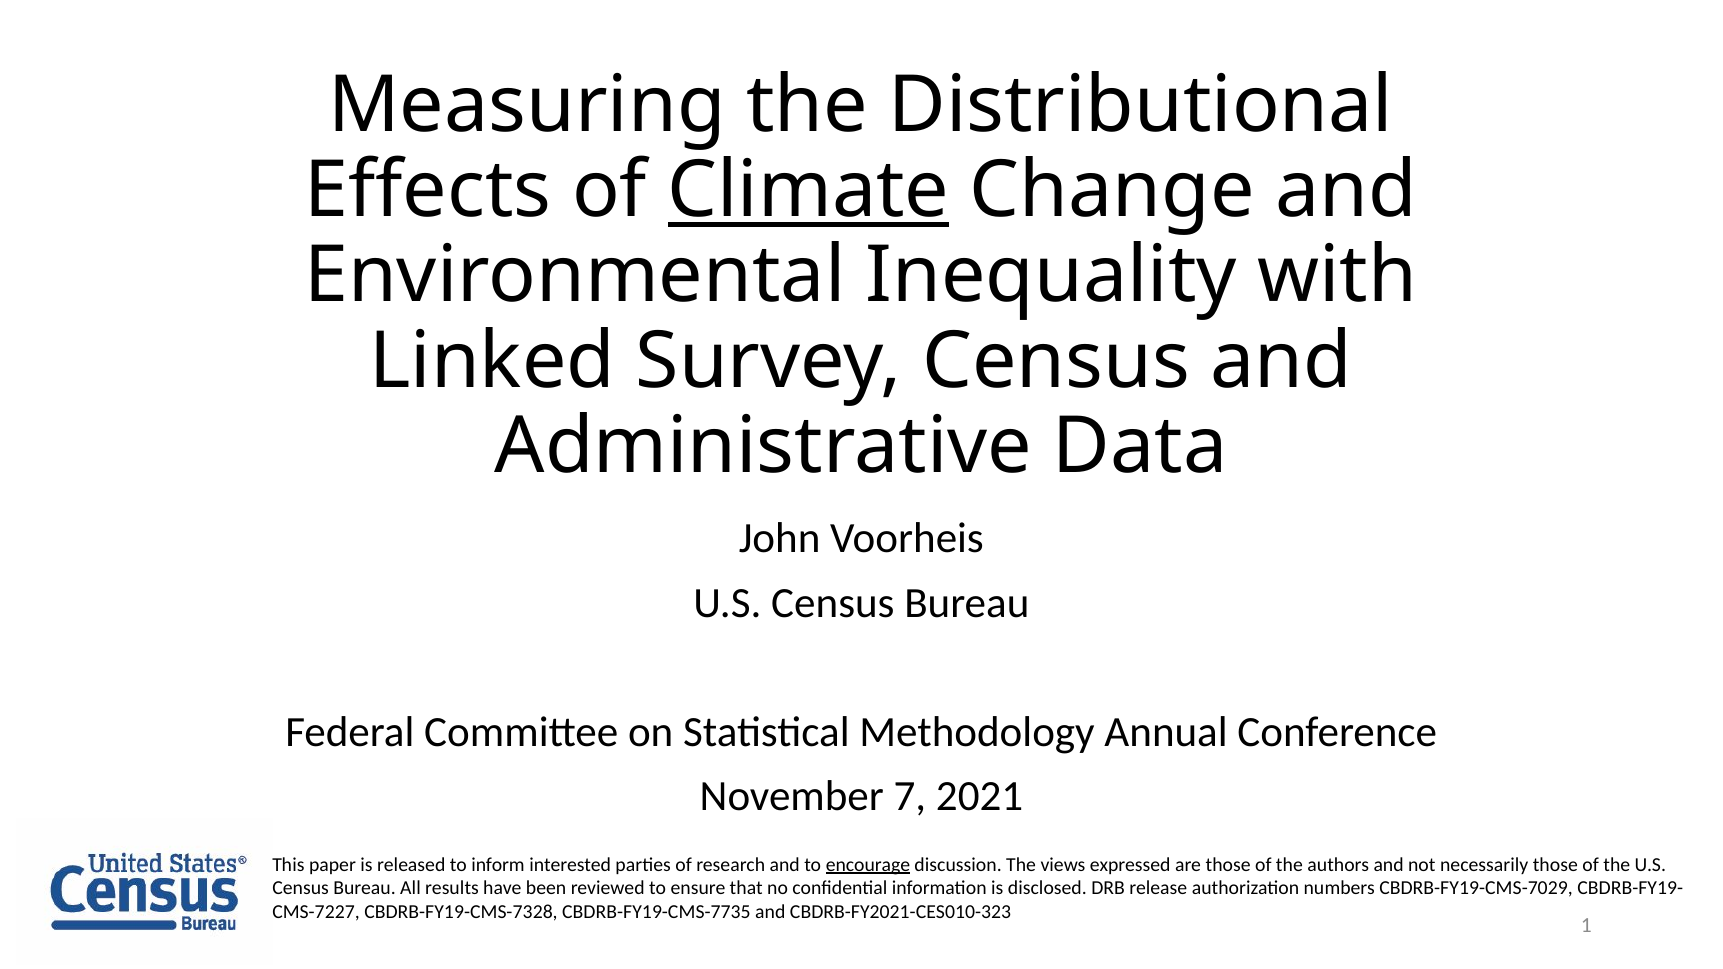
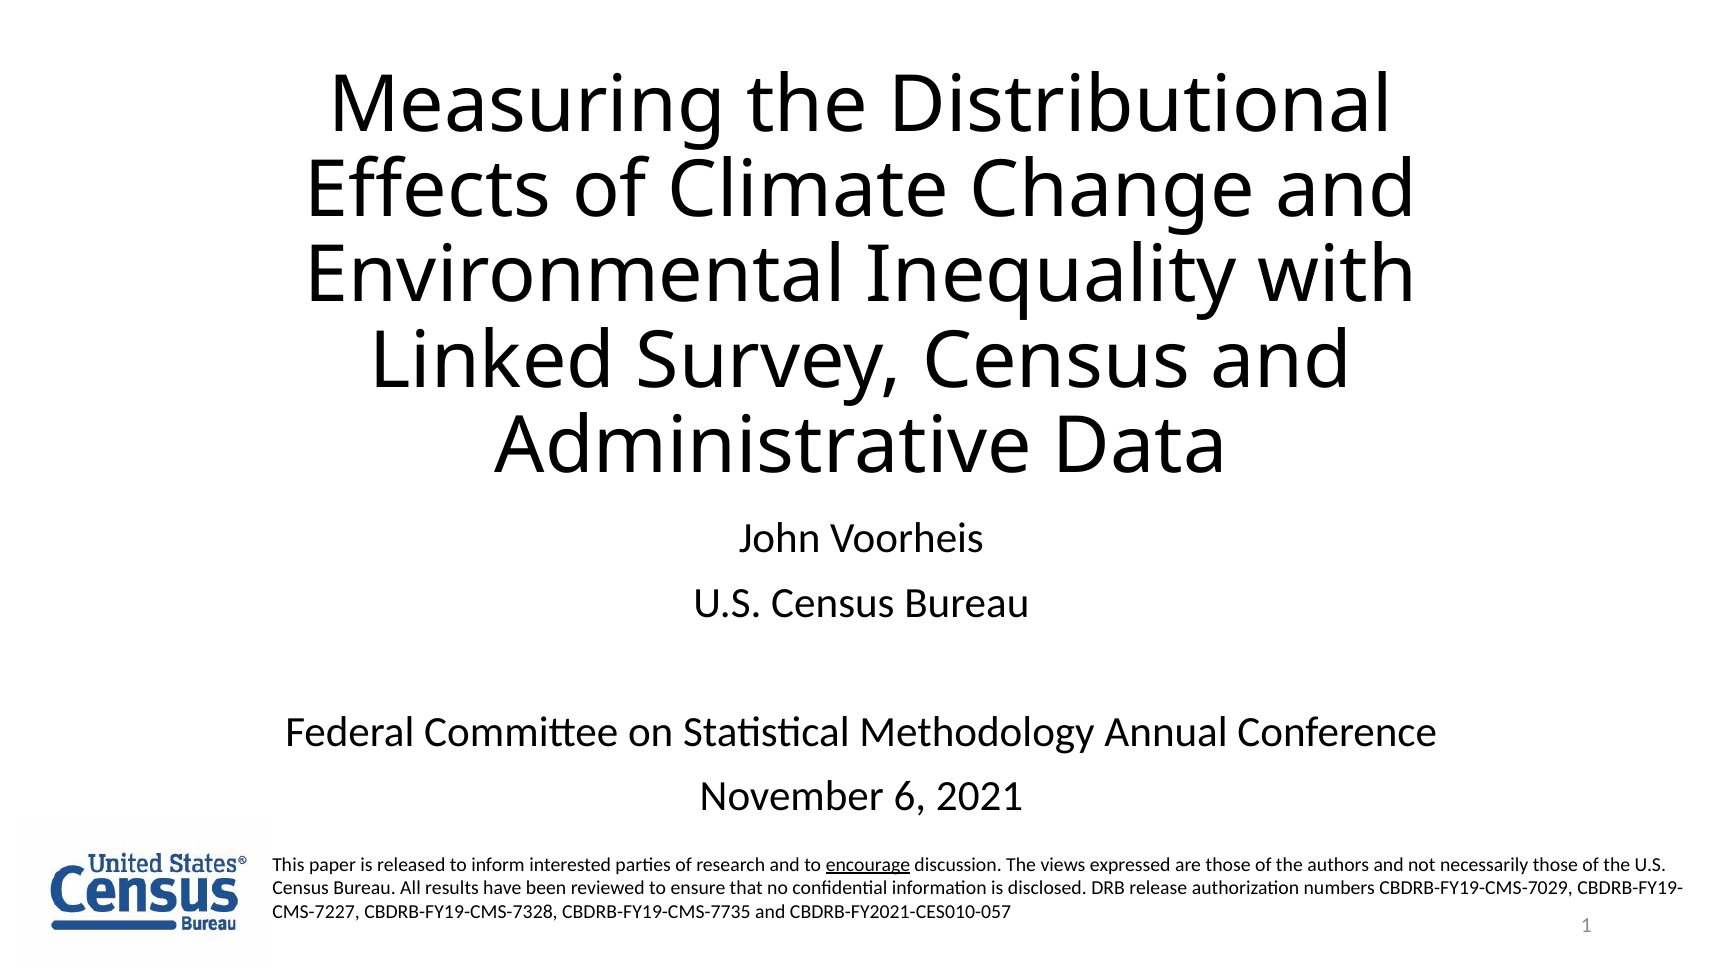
Climate underline: present -> none (808, 191)
7: 7 -> 6 (910, 796)
CBDRB-FY2021-CES010-323: CBDRB-FY2021-CES010-323 -> CBDRB-FY2021-CES010-057 (901, 912)
